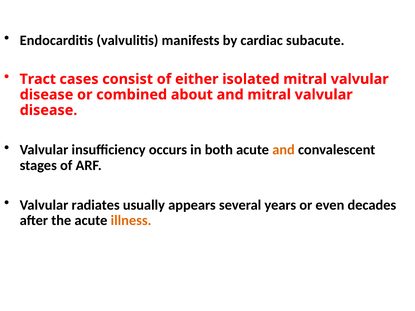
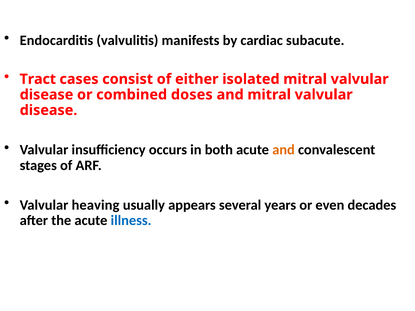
about: about -> doses (192, 95)
radiates: radiates -> heaving (96, 205)
illness colour: orange -> blue (131, 221)
